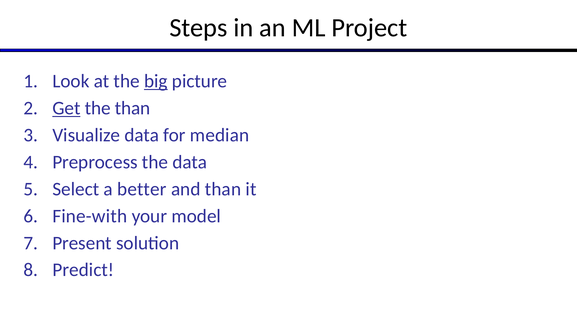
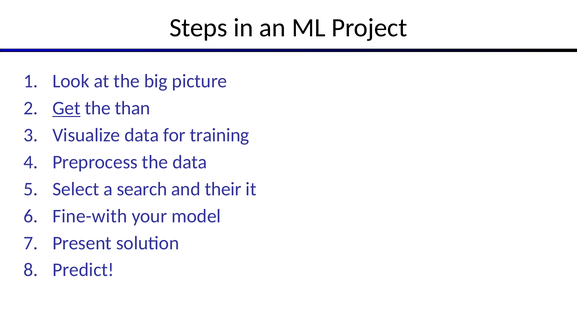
big underline: present -> none (156, 81)
median: median -> training (220, 135)
better: better -> search (142, 189)
and than: than -> their (223, 189)
